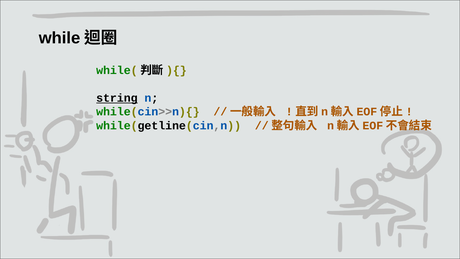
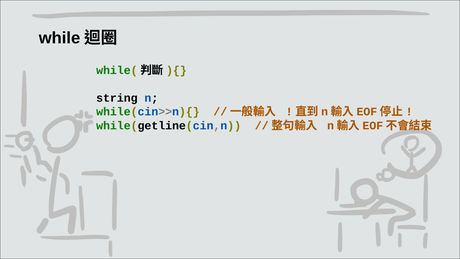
string underline: present -> none (117, 98)
